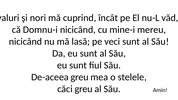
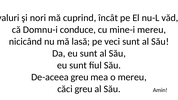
Domnu-i nicicând: nicicând -> conduce (78, 30)
o stelele: stelele -> mereu (132, 77)
